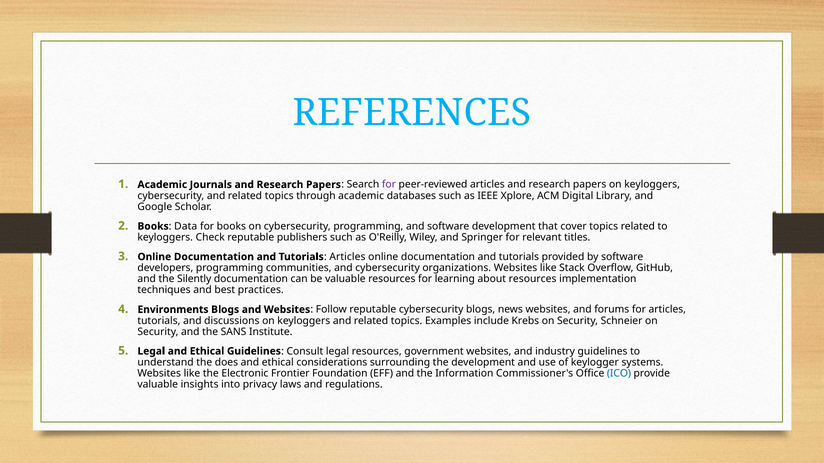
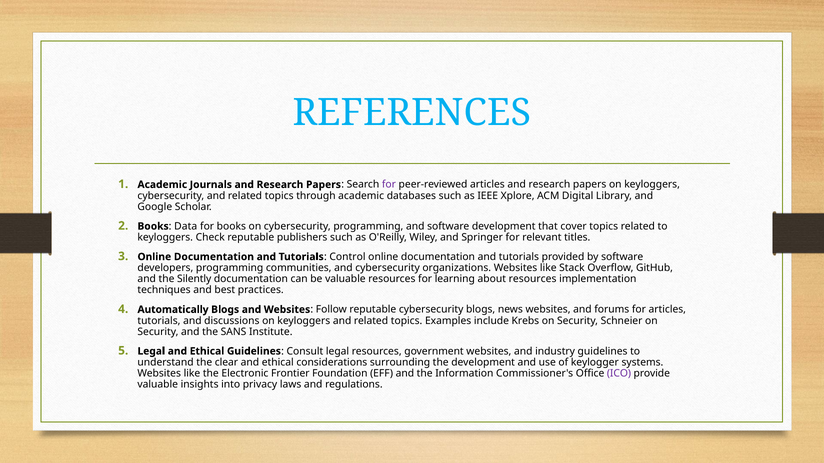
Tutorials Articles: Articles -> Control (347, 257)
Environments: Environments -> Automatically (173, 310)
does: does -> clear (226, 363)
ICO colour: blue -> purple (619, 374)
